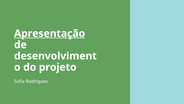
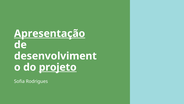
projeto underline: none -> present (58, 67)
